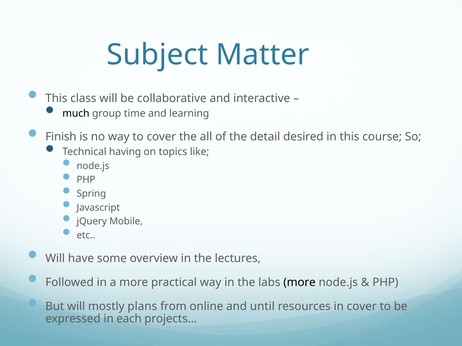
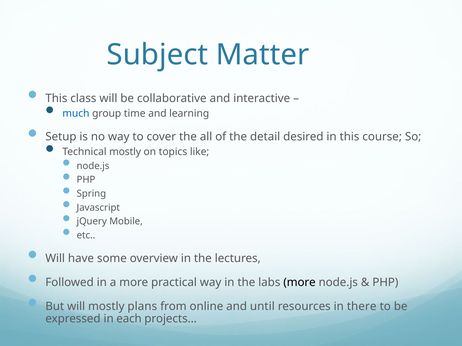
much colour: black -> blue (76, 114)
Finish: Finish -> Setup (61, 137)
Technical having: having -> mostly (125, 152)
in cover: cover -> there (362, 307)
